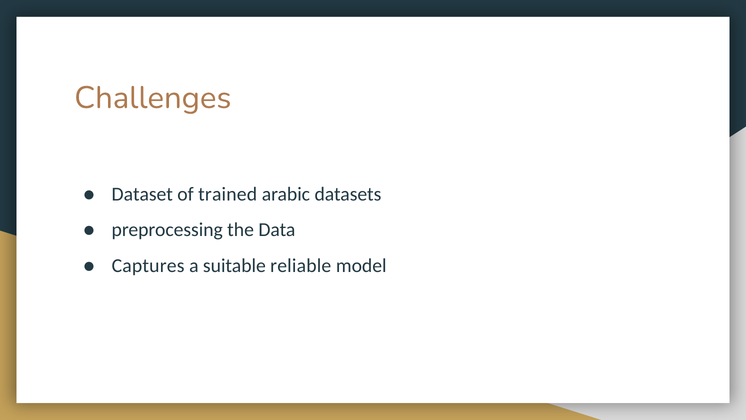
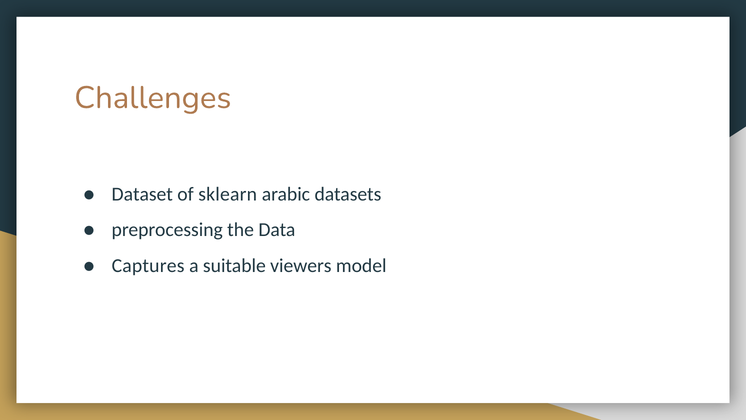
trained: trained -> sklearn (228, 194)
reliable: reliable -> viewers (301, 266)
